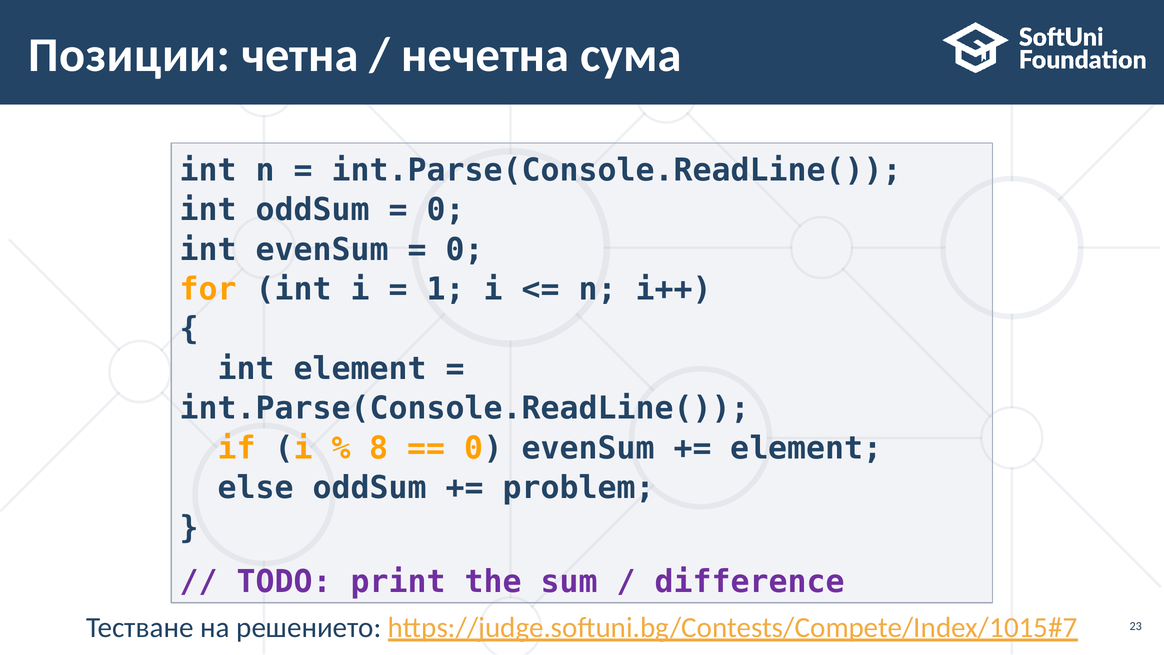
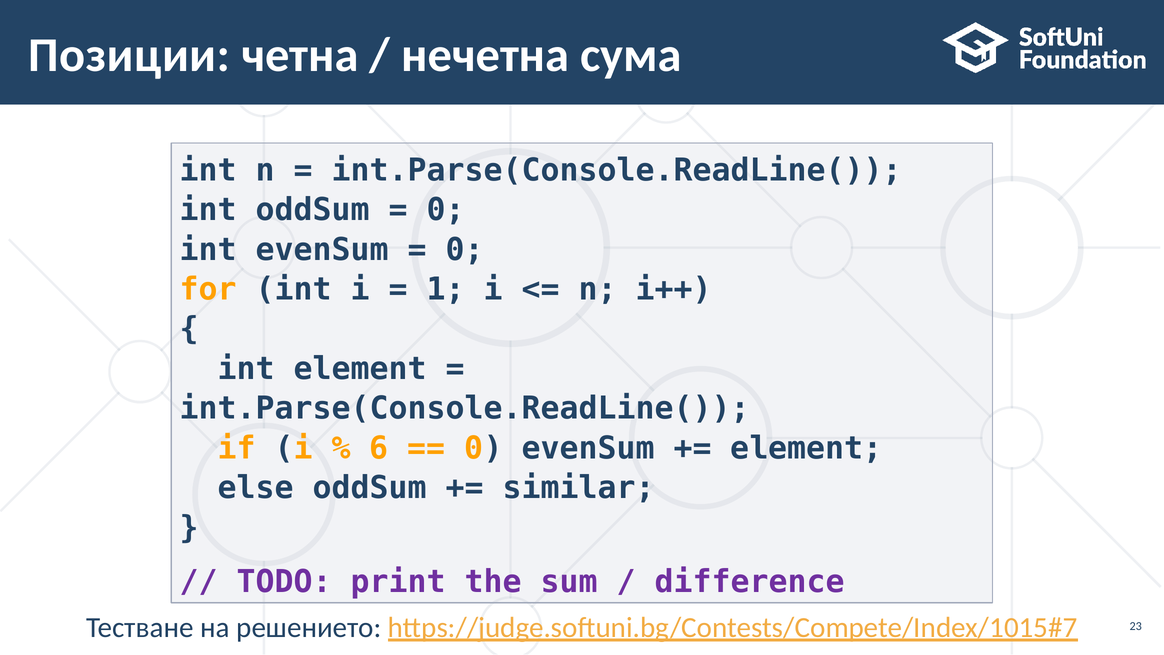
8: 8 -> 6 (379, 448)
problem: problem -> similar (579, 488)
